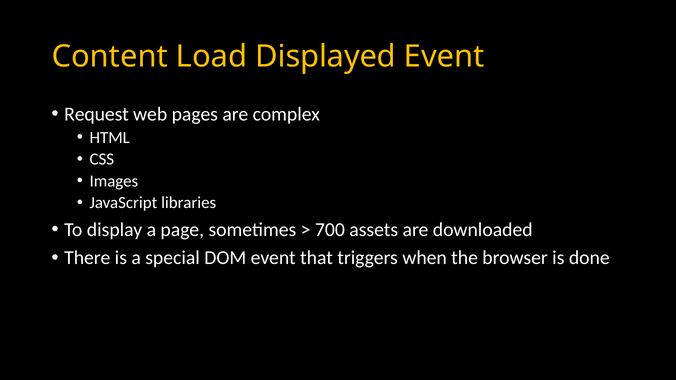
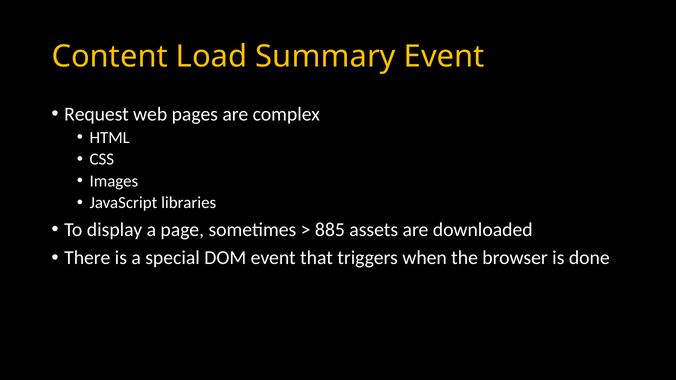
Displayed: Displayed -> Summary (326, 57)
700: 700 -> 885 (330, 230)
